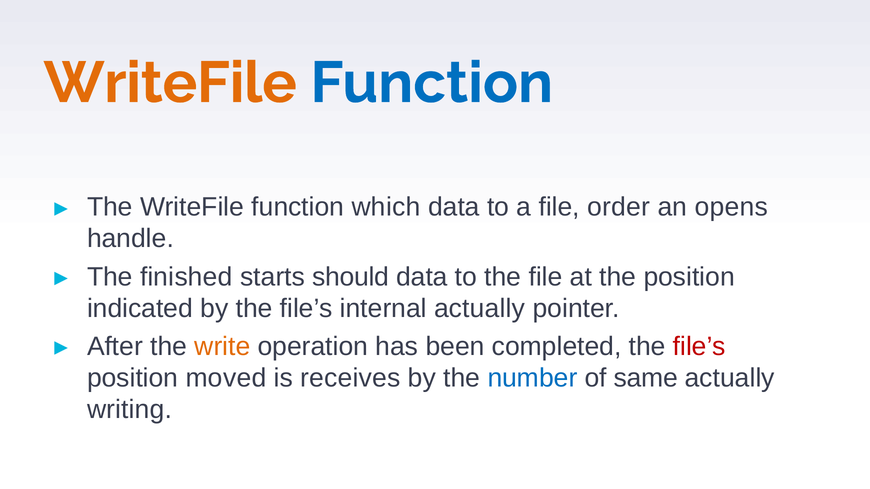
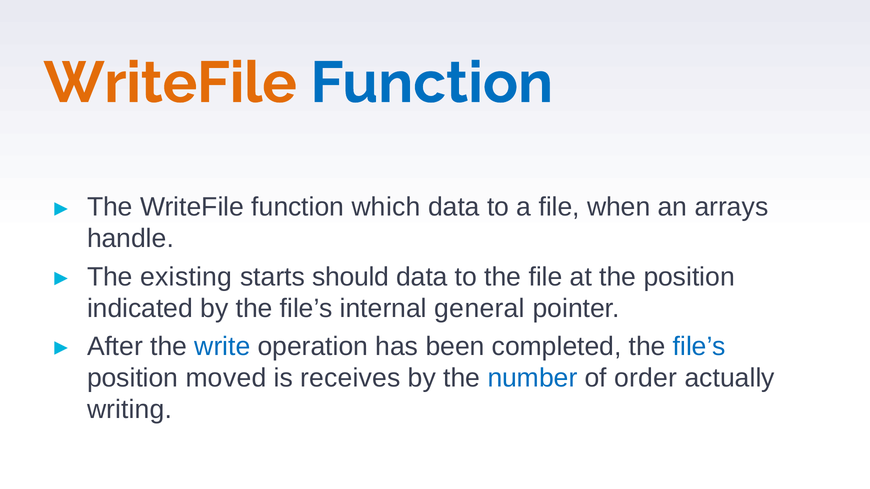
order: order -> when (619, 207)
opens: opens -> arrays (731, 207)
ﬁnished: ﬁnished -> existing (186, 277)
internal actually: actually -> general (480, 309)
write colour: orange -> blue (222, 347)
ﬁle’s colour: red -> blue (699, 347)
same: same -> order (646, 378)
